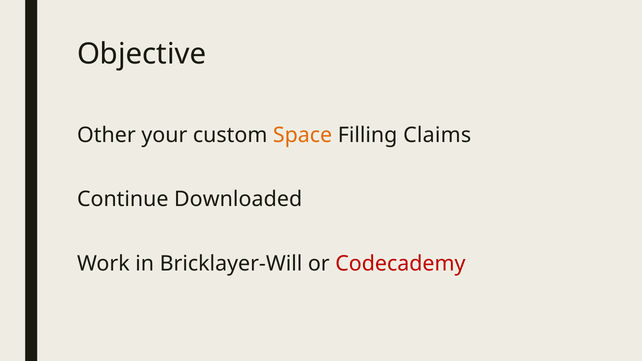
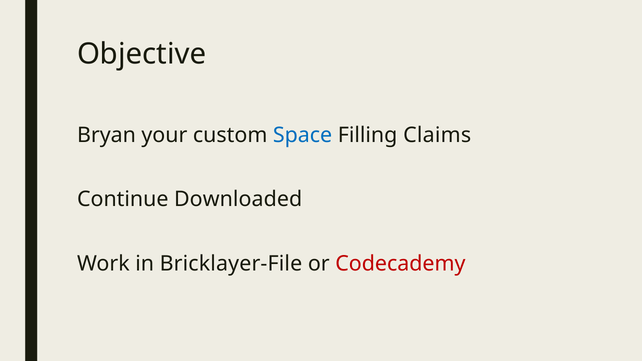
Other: Other -> Bryan (106, 135)
Space colour: orange -> blue (303, 135)
Bricklayer-Will: Bricklayer-Will -> Bricklayer-File (231, 264)
